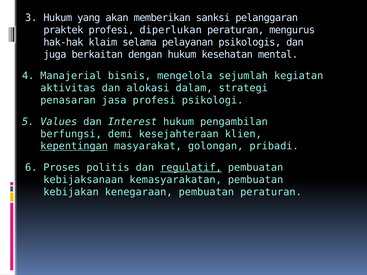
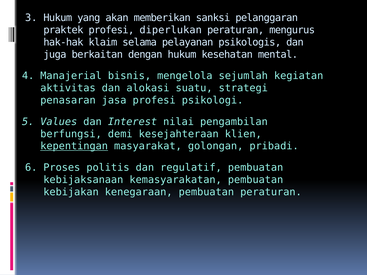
dalam: dalam -> suatu (194, 88)
Interest hukum: hukum -> nilai (179, 122)
regulatif underline: present -> none (191, 168)
